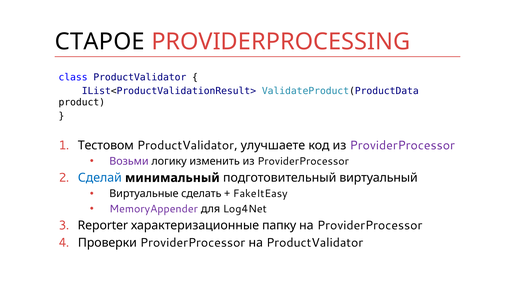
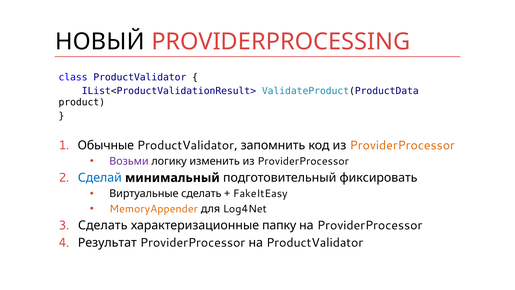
СТАРОЕ: СТАРОЕ -> НОВЫЙ (100, 42)
Тестовом: Тестовом -> Обычные (106, 145)
улучшаете: улучшаете -> запомнить (273, 145)
ProviderProcessor colour: purple -> orange (402, 145)
виртуальный: виртуальный -> фиксировать (379, 178)
MemoryAppender colour: purple -> orange (154, 209)
Reporter: Reporter -> Сделать (103, 225)
Проверки: Проверки -> Результат (107, 242)
